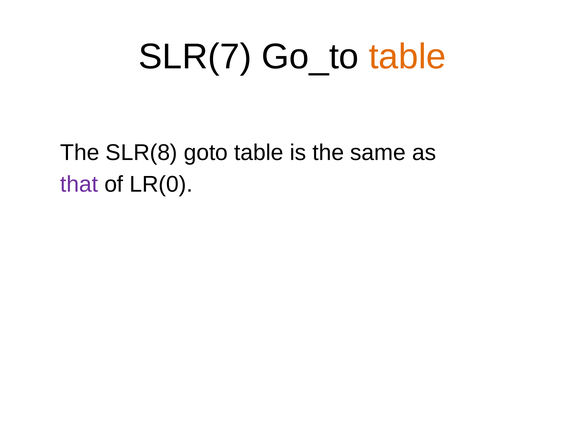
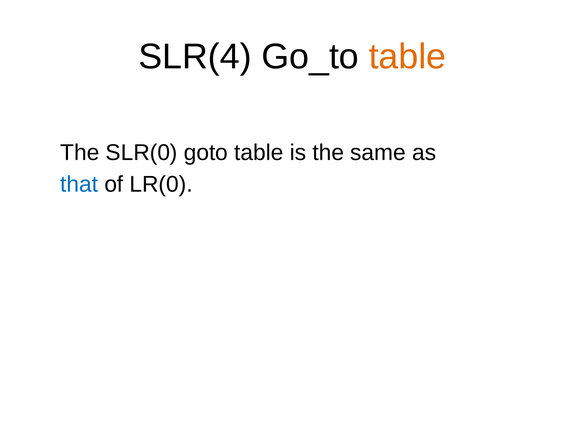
SLR(7: SLR(7 -> SLR(4 (195, 57)
SLR(8: SLR(8 -> SLR(0 (142, 152)
that colour: purple -> blue (79, 184)
